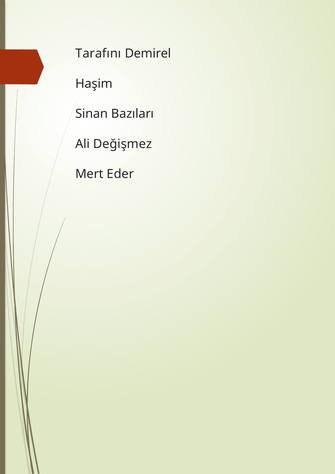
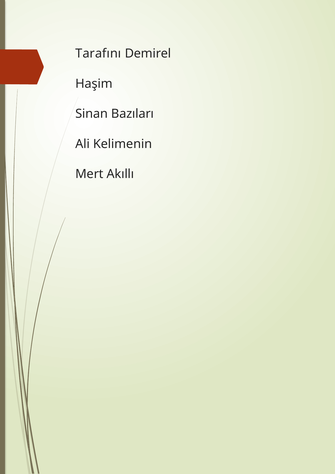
Değişmez: Değişmez -> Kelimenin (123, 144)
Eder: Eder -> Akıllı (120, 174)
